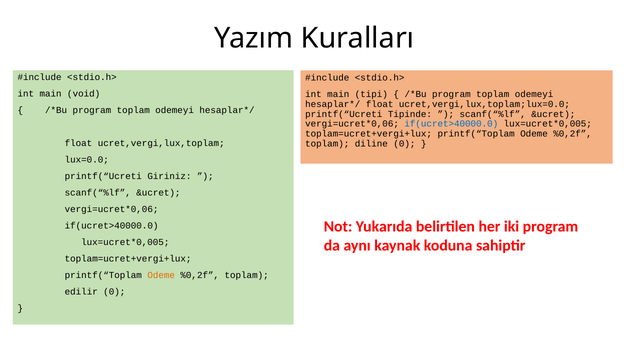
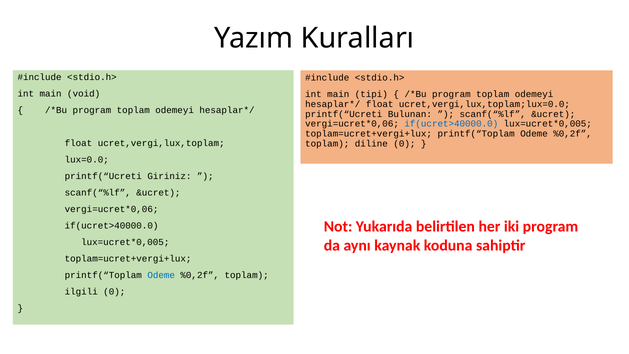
Tipinde: Tipinde -> Bulunan (410, 114)
Odeme colour: orange -> blue (161, 275)
edilir: edilir -> ilgili (81, 292)
